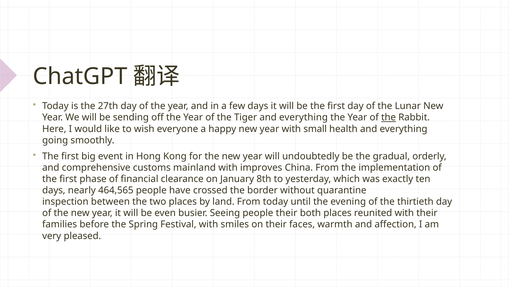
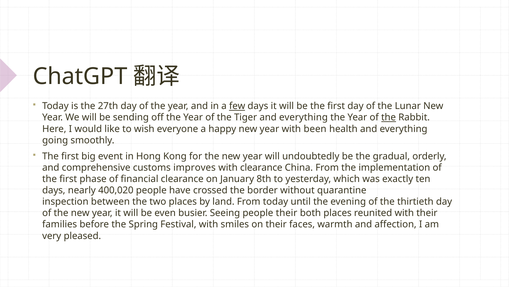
few underline: none -> present (237, 106)
small: small -> been (315, 129)
mainland: mainland -> improves (194, 167)
with improves: improves -> clearance (261, 167)
464,565: 464,565 -> 400,020 (116, 190)
